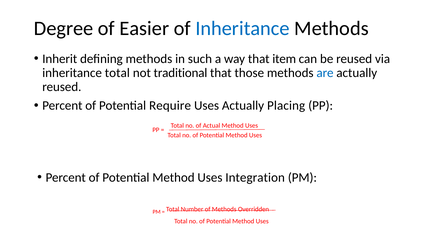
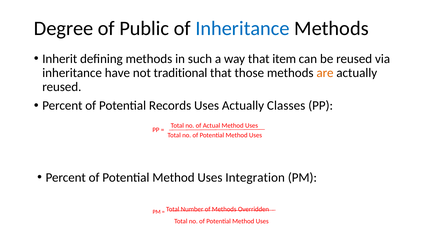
Easier: Easier -> Public (144, 28)
inheritance total: total -> have (117, 73)
are colour: blue -> orange (325, 73)
Require: Require -> Records (170, 105)
Placing: Placing -> Classes (286, 105)
